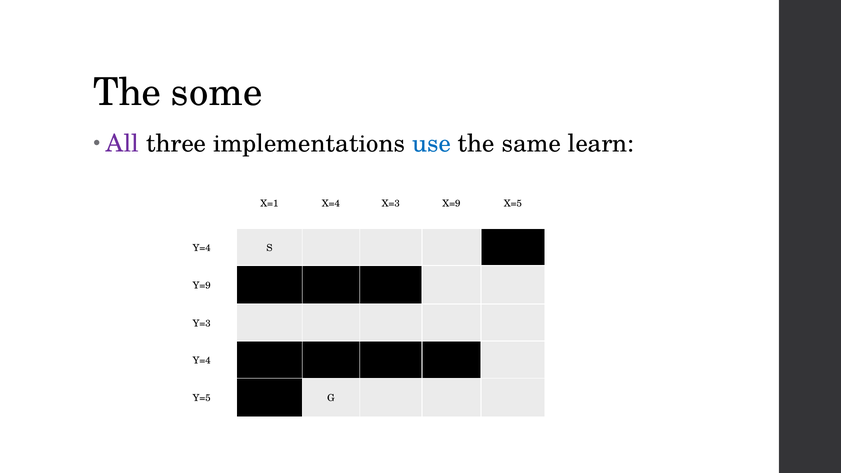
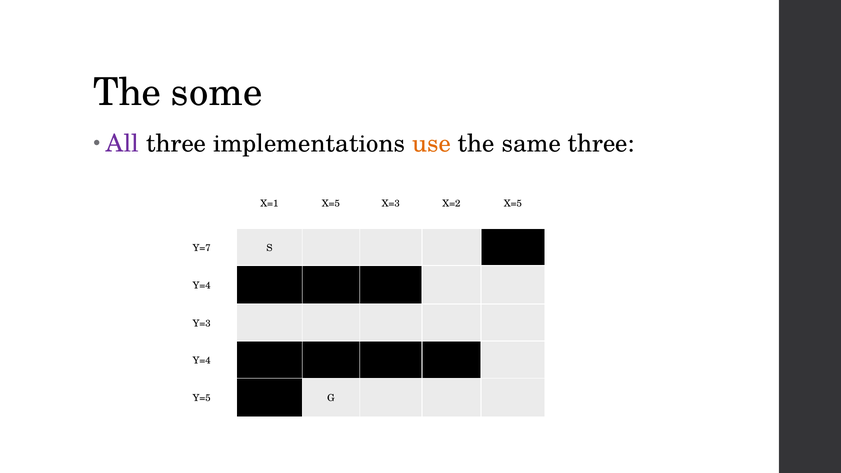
use colour: blue -> orange (431, 144)
same learn: learn -> three (601, 144)
X=1 X=4: X=4 -> X=5 (331, 203)
X=9: X=9 -> X=2 (451, 203)
Y=4: Y=4 -> Y=7 (202, 248)
Y=9: Y=9 -> Y=4 (202, 286)
